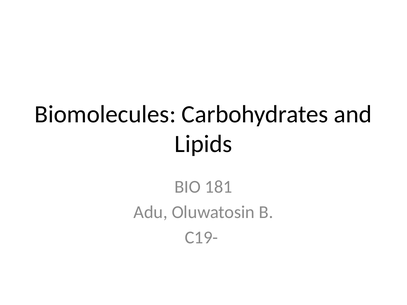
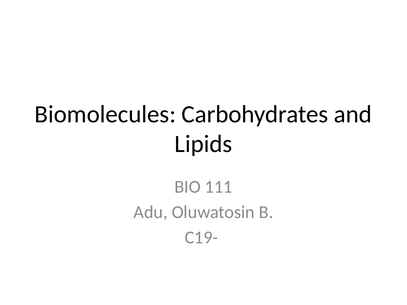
181: 181 -> 111 (219, 187)
